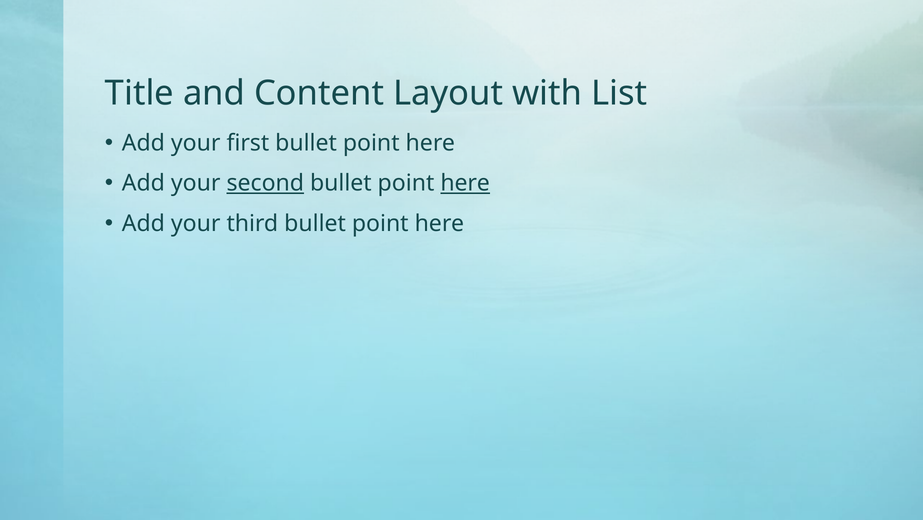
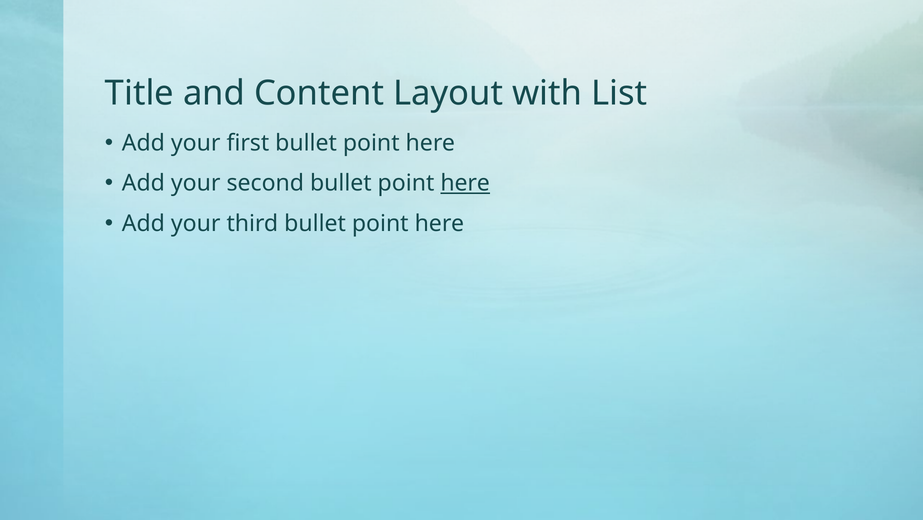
second underline: present -> none (265, 183)
